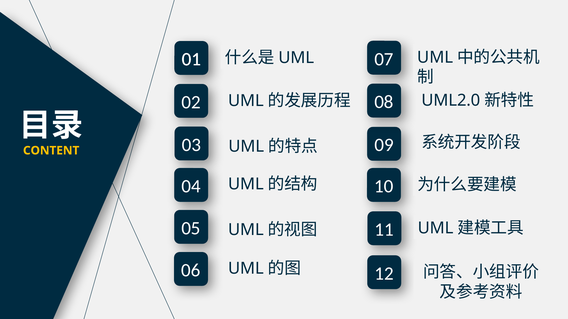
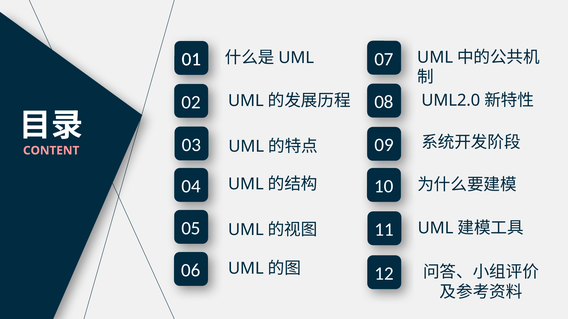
CONTENT colour: yellow -> pink (51, 151)
